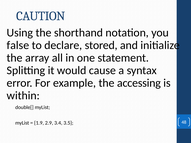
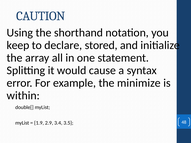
false: false -> keep (18, 45)
accessing: accessing -> minimize (139, 83)
